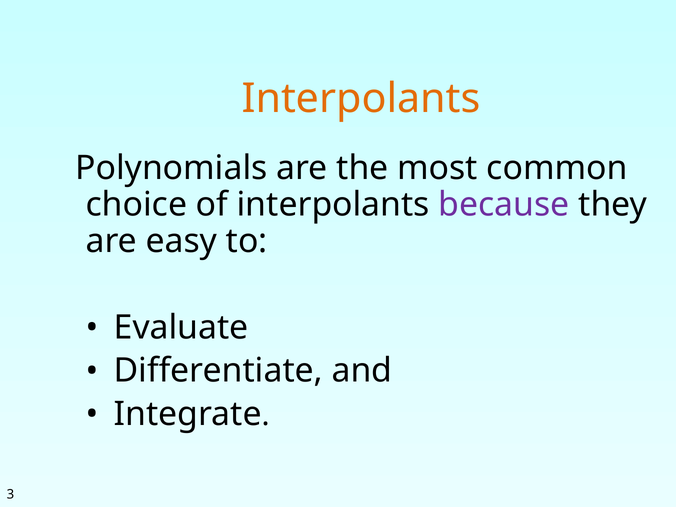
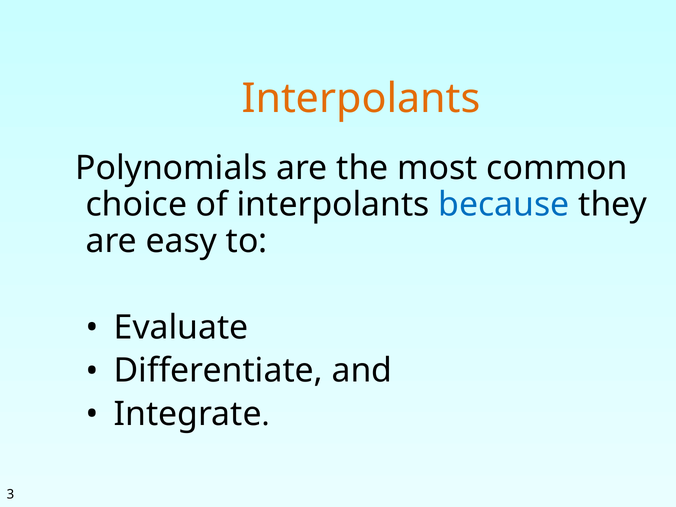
because colour: purple -> blue (504, 204)
